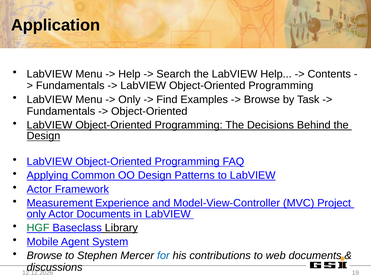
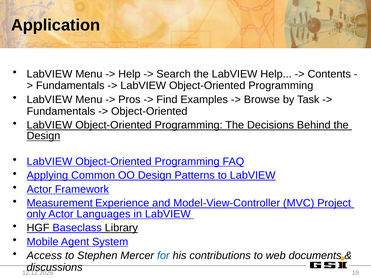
Only: Only -> Pros (129, 100)
Actor Documents: Documents -> Languages (104, 214)
HGF colour: green -> black (38, 228)
Browse: Browse -> Access (44, 256)
